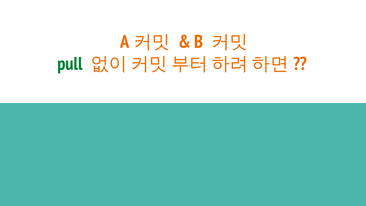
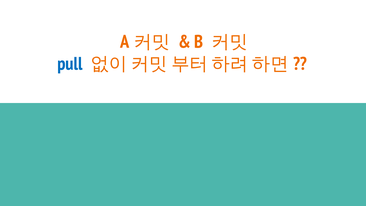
pull colour: green -> blue (70, 64)
